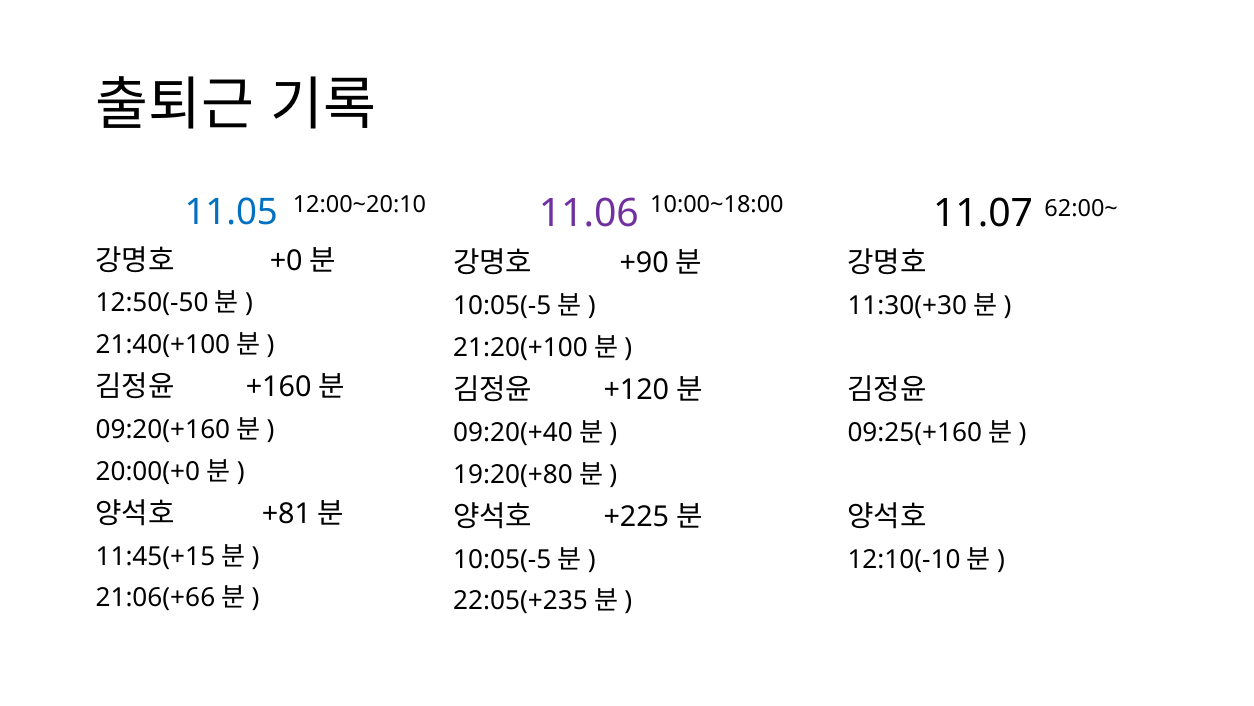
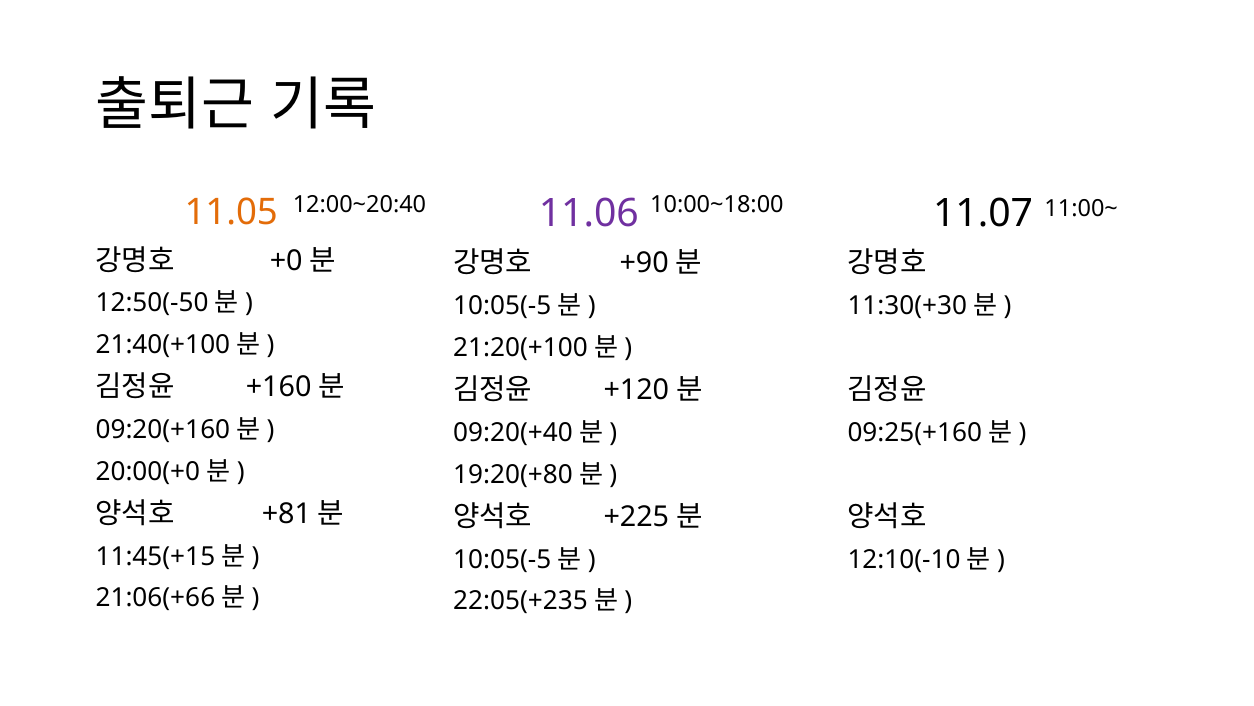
12:00~20:10: 12:00~20:10 -> 12:00~20:40 (359, 205)
62:00~: 62:00~ -> 11:00~ (1081, 208)
11.05 colour: blue -> orange (231, 212)
